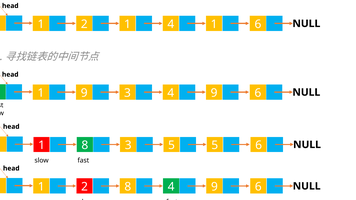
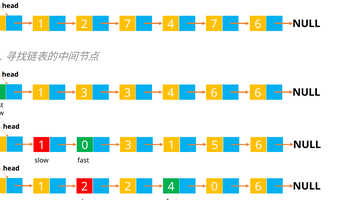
2 1: 1 -> 7 (127, 24)
4 1: 1 -> 7 (214, 24)
1 9: 9 -> 3 (84, 93)
3 4 9: 9 -> 6 (214, 93)
1 8: 8 -> 0 (85, 145)
3 5: 5 -> 1 (171, 145)
2 8: 8 -> 2 (128, 187)
9: 9 -> 0 (214, 187)
